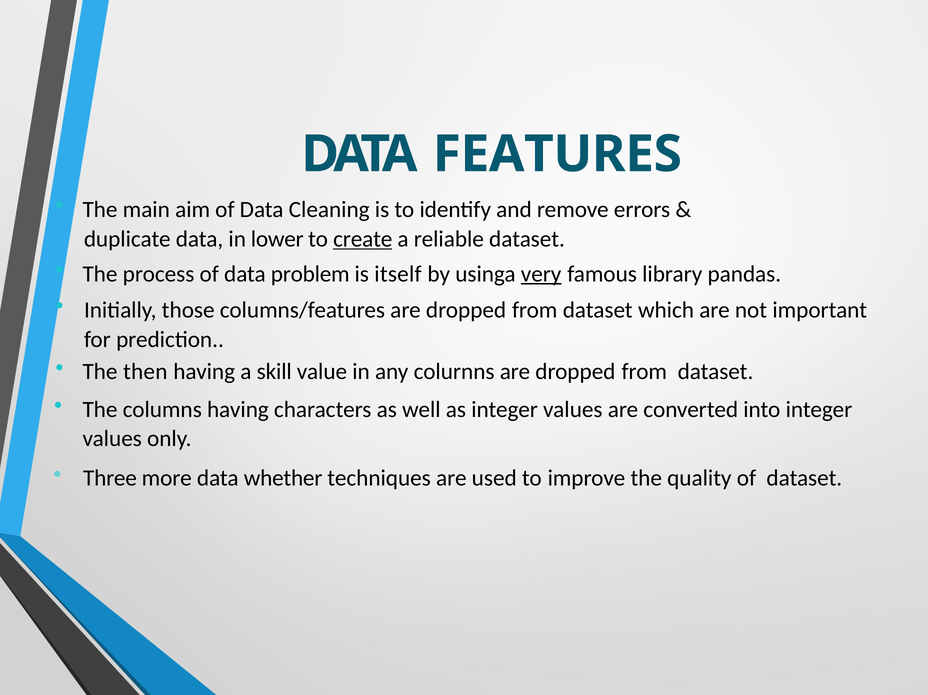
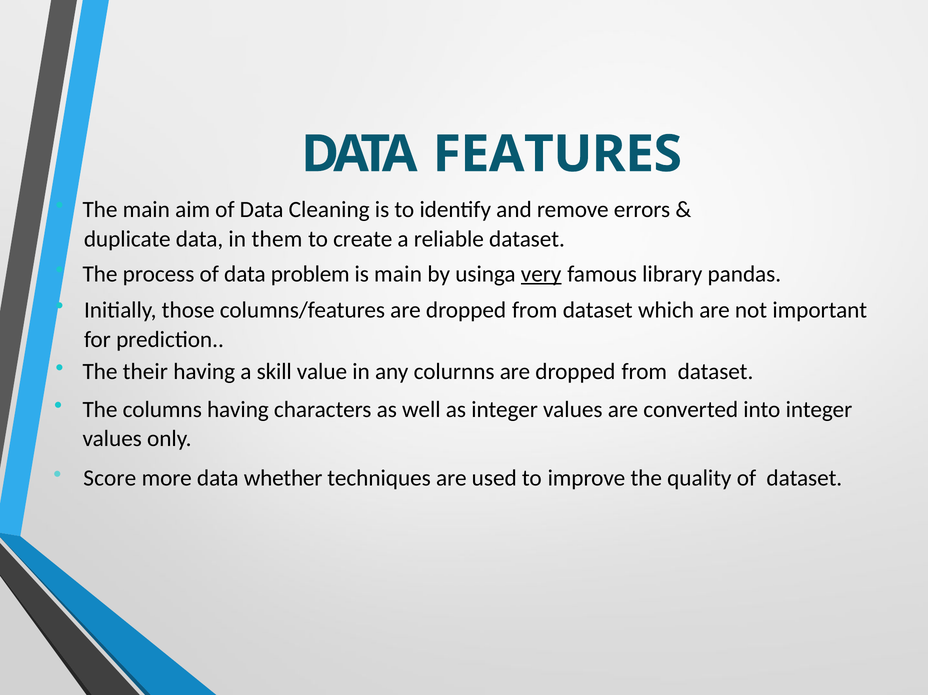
lower: lower -> them (277, 239)
create underline: present -> none (363, 239)
is itself: itself -> main (398, 274)
then: then -> their (145, 372)
Three: Three -> Score (110, 478)
